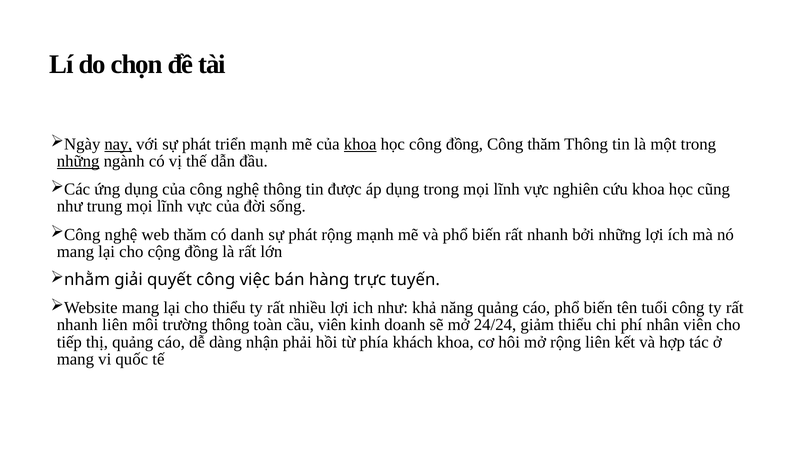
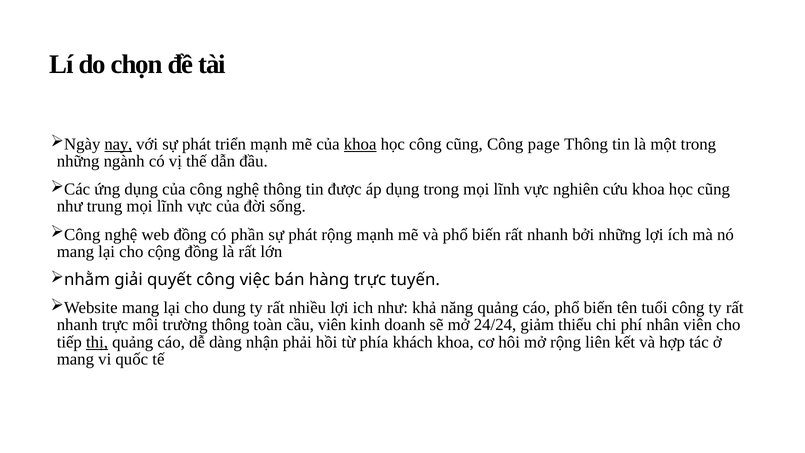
công đồng: đồng -> cũng (464, 144)
Công thăm: thăm -> page (544, 144)
những underline: present -> none (78, 161)
web thăm: thăm -> đồng (190, 234)
danh: danh -> phần (247, 234)
cho thiểu: thiểu -> dung (229, 308)
nhanh liên: liên -> trực (115, 325)
thị underline: none -> present (97, 342)
